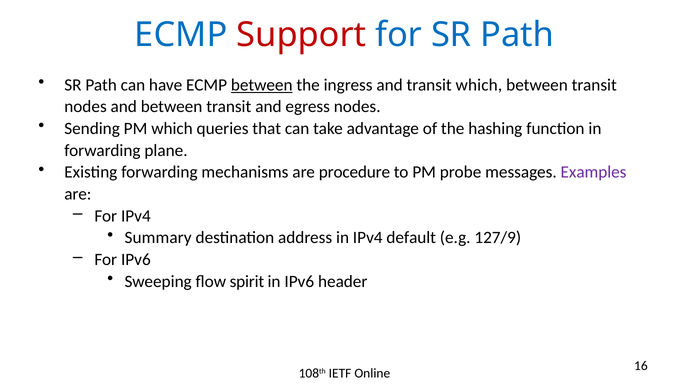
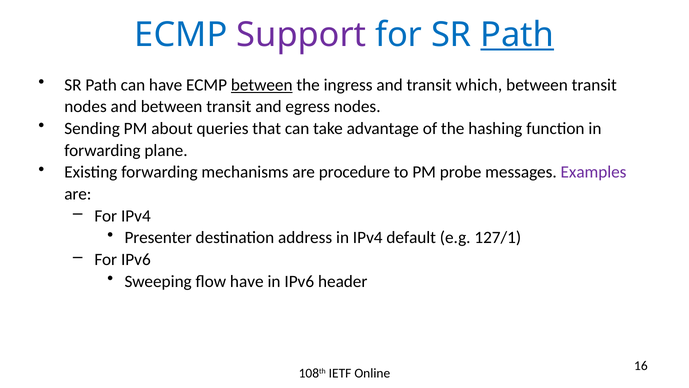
Support colour: red -> purple (301, 35)
Path underline: none -> present (517, 35)
PM which: which -> about (172, 128)
Summary: Summary -> Presenter (158, 238)
127/9: 127/9 -> 127/1 (498, 238)
flow spirit: spirit -> have (247, 281)
